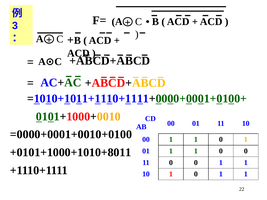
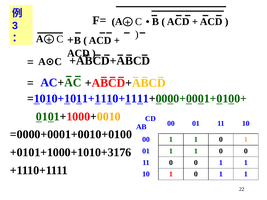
+0101+1000+1010+8011: +0101+1000+1010+8011 -> +0101+1000+1010+3176 (71, 153)
